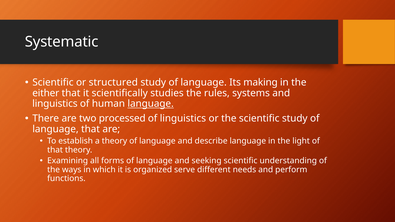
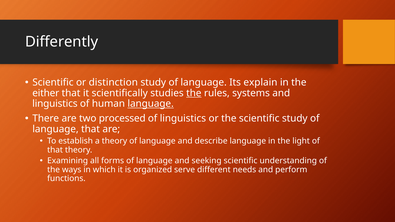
Systematic: Systematic -> Differently (62, 42)
structured: structured -> distinction (113, 82)
making: making -> explain (260, 82)
the underline: none -> present (194, 93)
